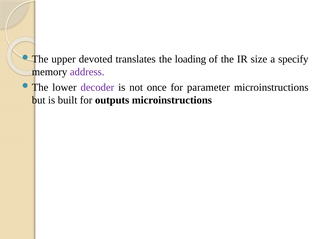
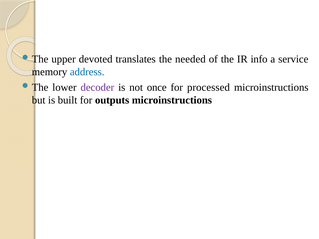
loading: loading -> needed (190, 59)
size: size -> info (259, 59)
specify: specify -> service (293, 59)
address colour: purple -> blue (87, 72)
parameter: parameter -> processed (208, 87)
